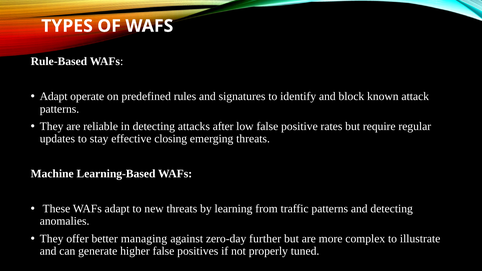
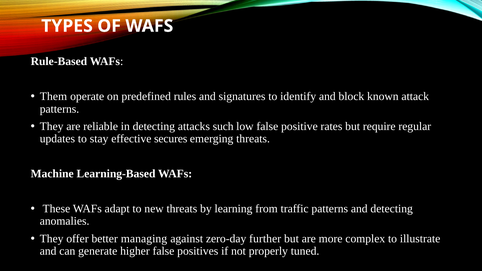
Adapt: Adapt -> Them (53, 96)
after: after -> such (223, 126)
closing: closing -> secures (171, 139)
